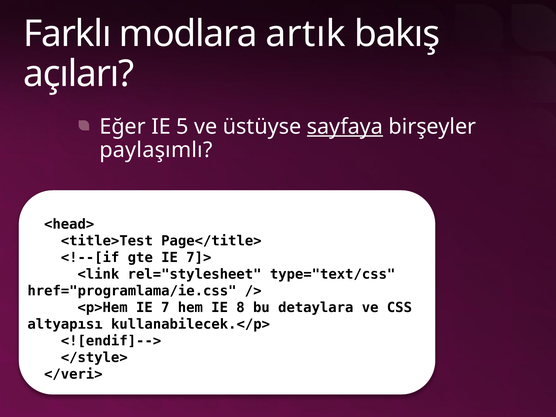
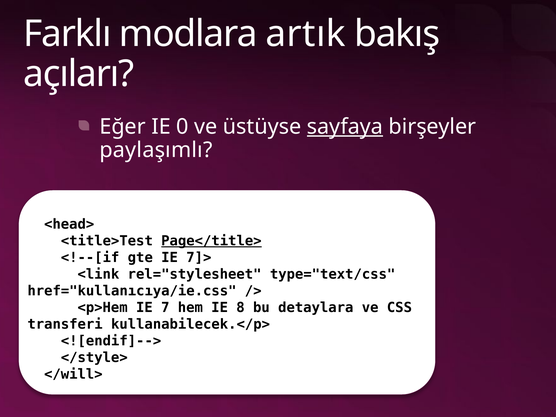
5: 5 -> 0 (182, 127)
Page</title> underline: none -> present (211, 241)
href="programlama/ie.css: href="programlama/ie.css -> href="kullanıcıya/ie.css (132, 291)
altyapısı: altyapısı -> transferi (65, 324)
</veri>: </veri> -> </will> (73, 374)
